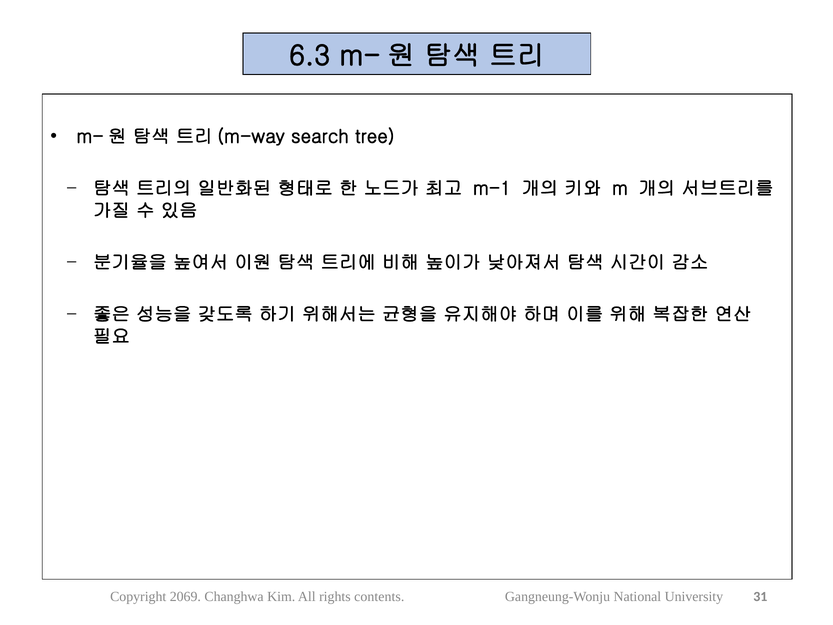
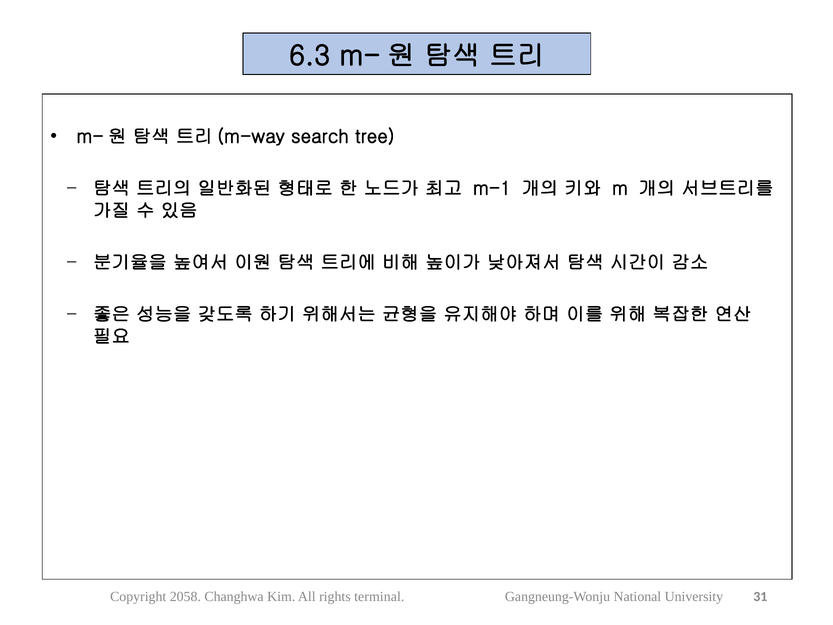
2069: 2069 -> 2058 (185, 597)
contents: contents -> terminal (379, 597)
